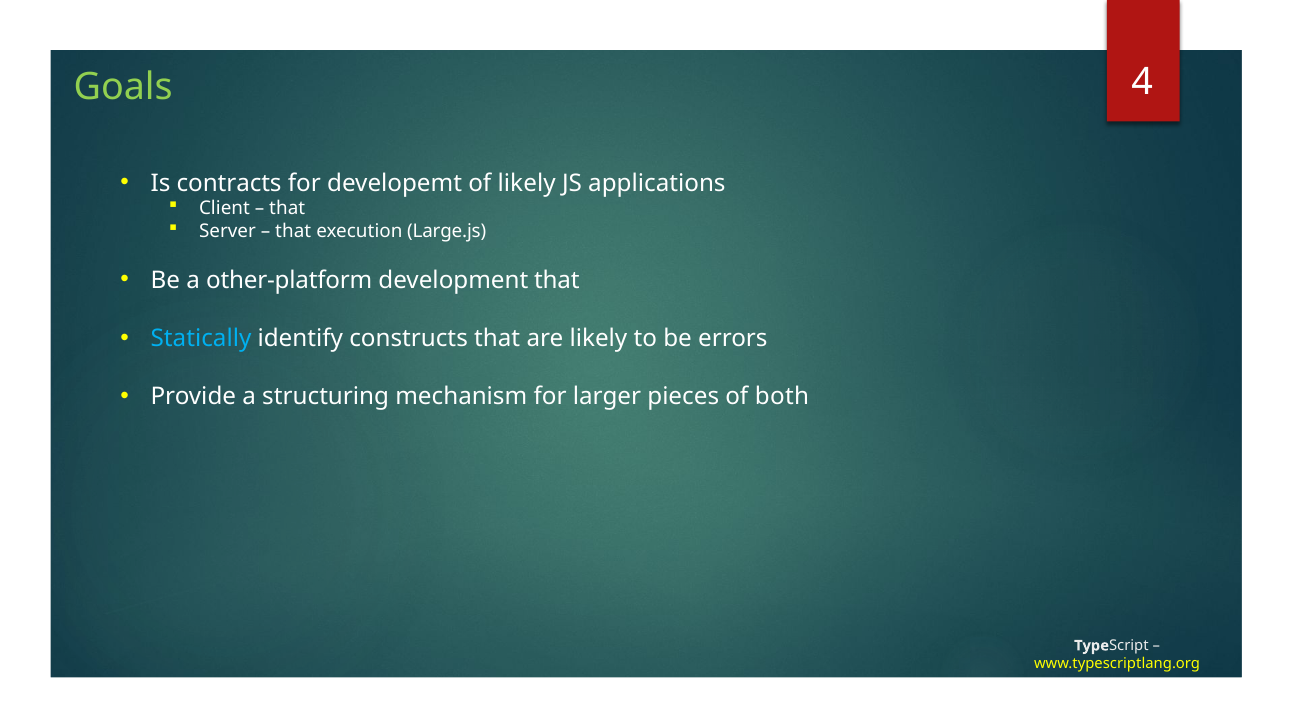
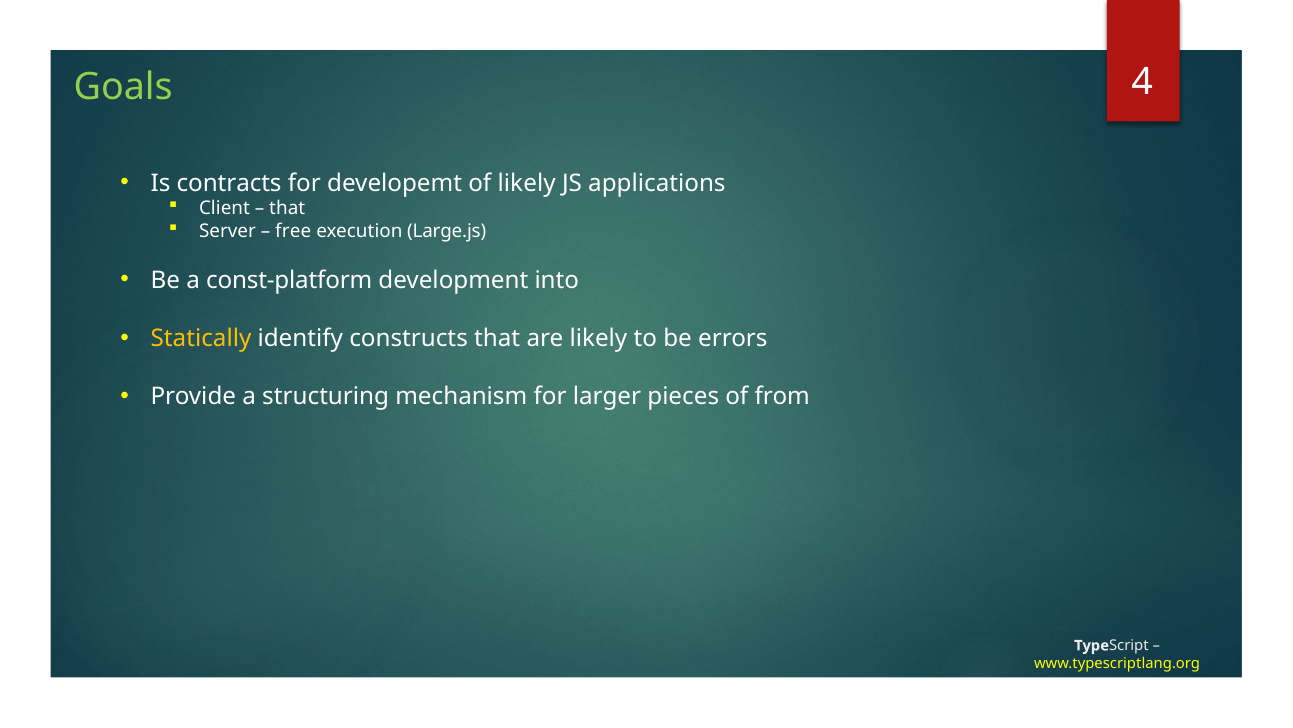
that: that -> free (293, 231)
other-platform: other-platform -> const-platform (289, 280)
development that: that -> into (557, 280)
Statically colour: light blue -> yellow (201, 338)
both: both -> from (782, 396)
